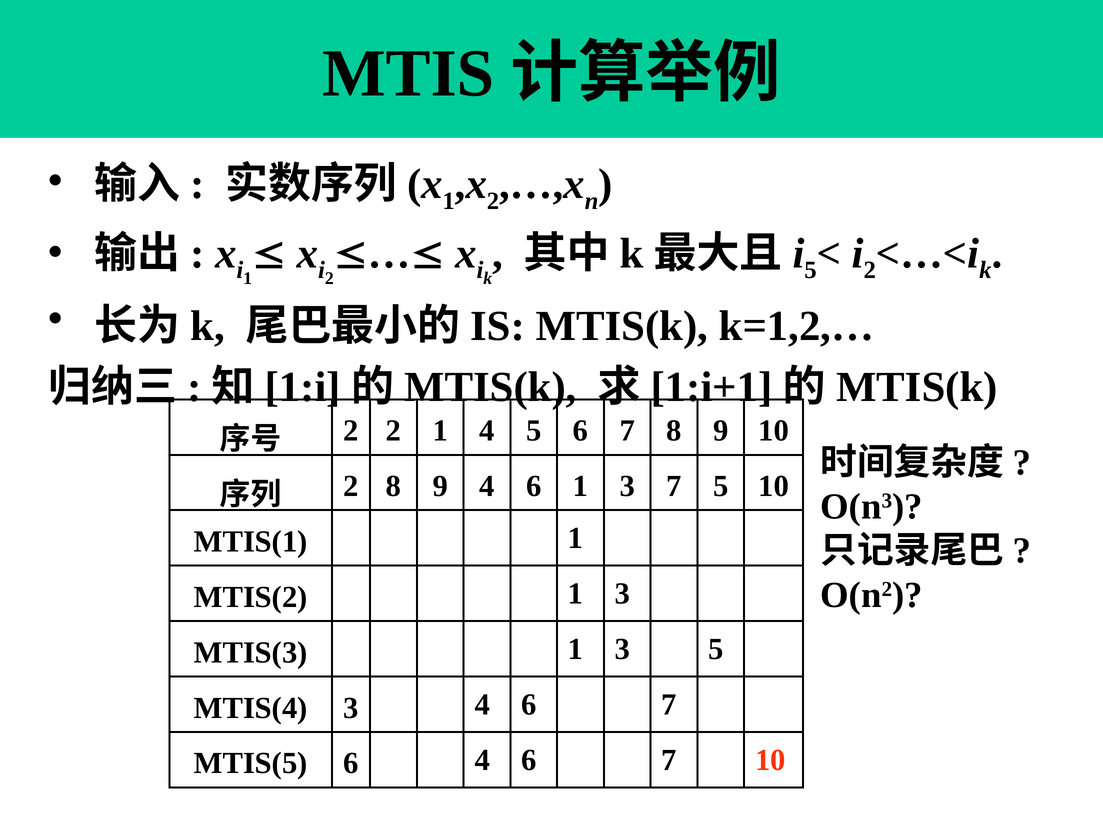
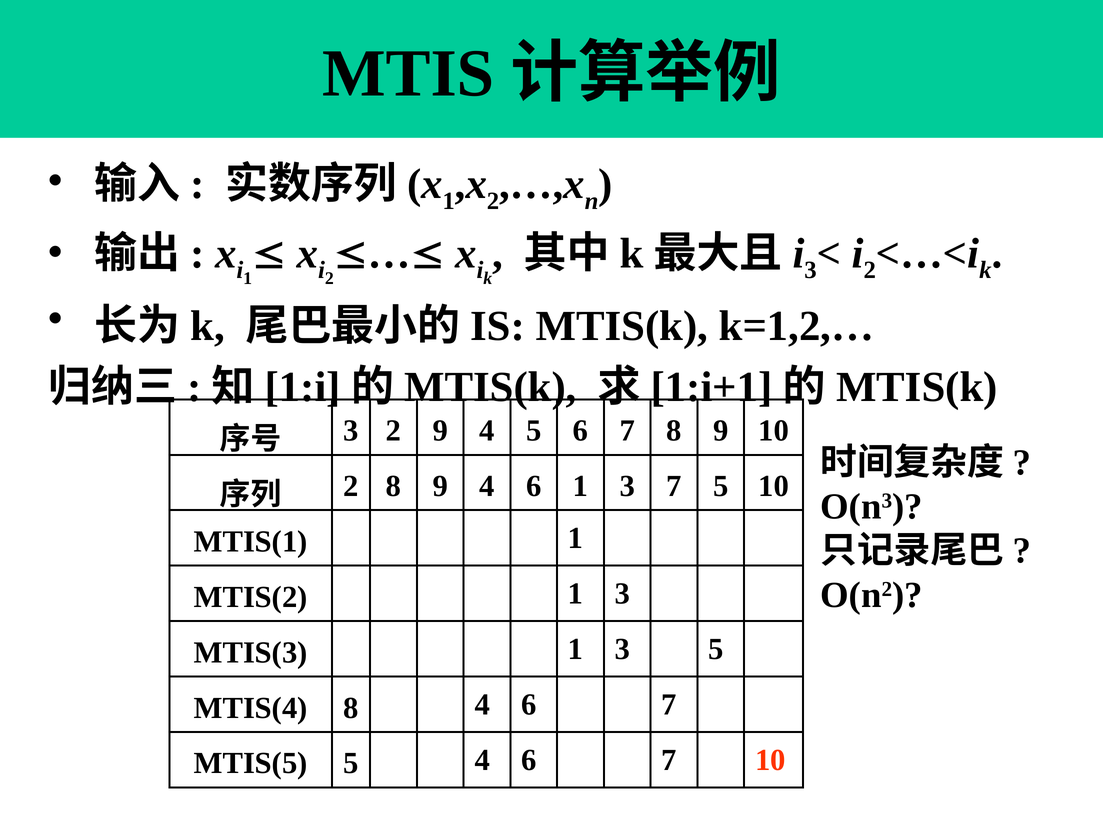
5: 5 -> 3 (811, 270)
2: 2 -> 3 (351, 431)
2 1: 1 -> 9 (440, 431)
MTIS(4 3: 3 -> 8 (351, 708)
MTIS(5 6: 6 -> 5 (351, 764)
